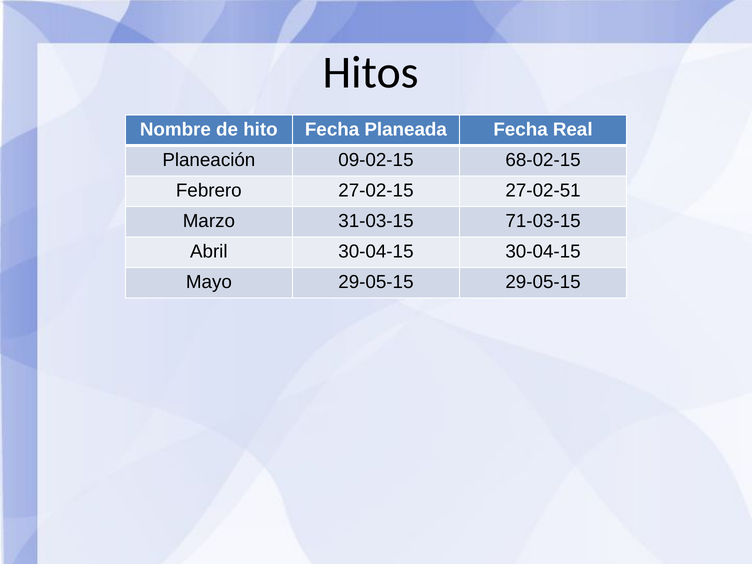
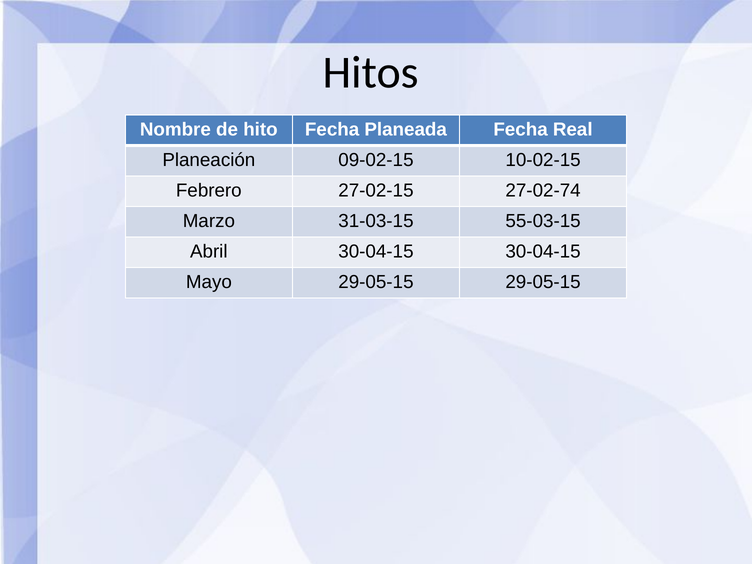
68-02-15: 68-02-15 -> 10-02-15 (543, 160)
27-02-51: 27-02-51 -> 27-02-74 (543, 191)
71-03-15: 71-03-15 -> 55-03-15 (543, 221)
